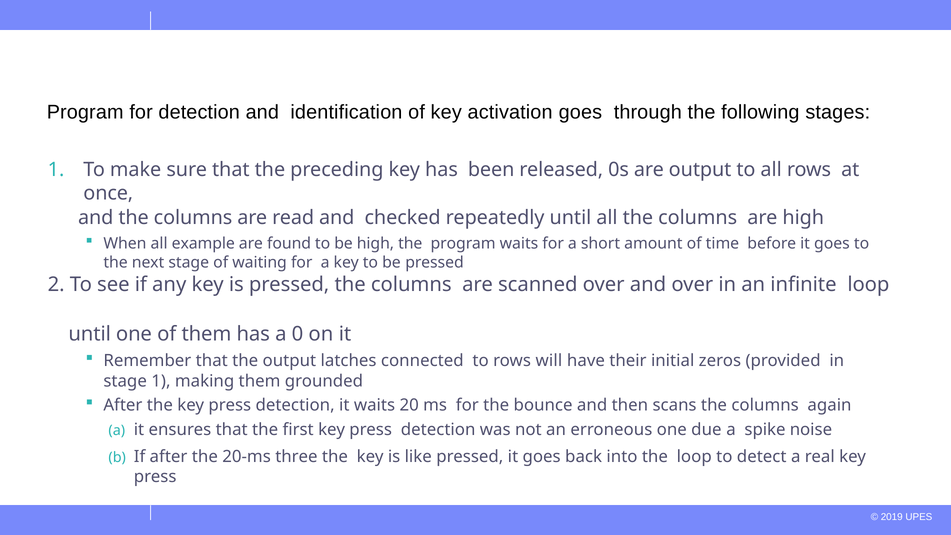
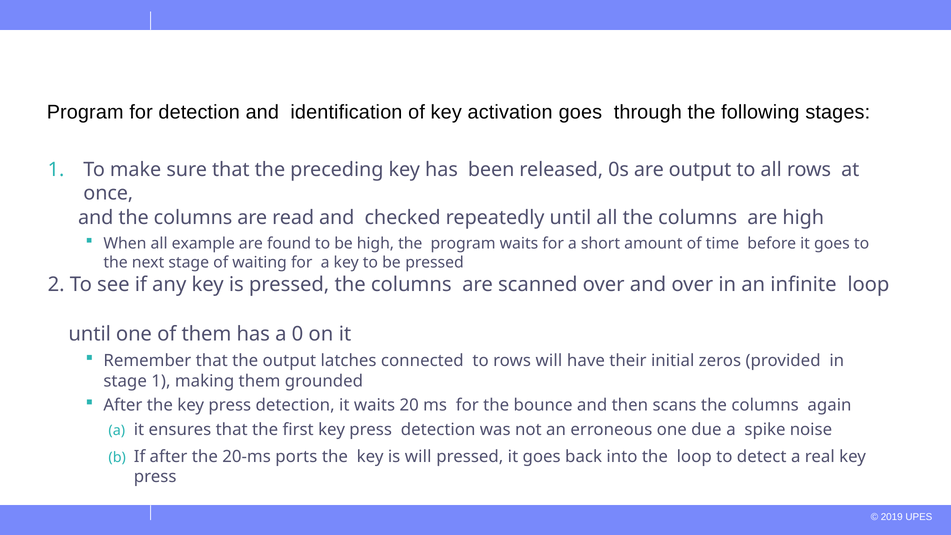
three: three -> ports (296, 457)
is like: like -> will (418, 457)
